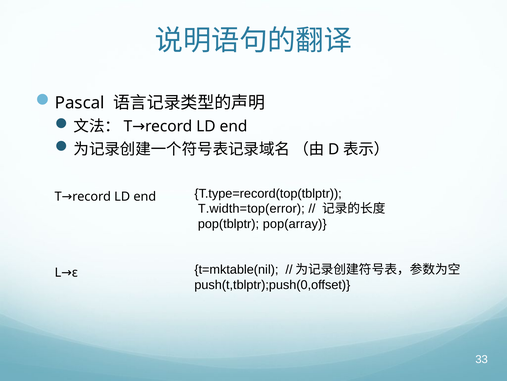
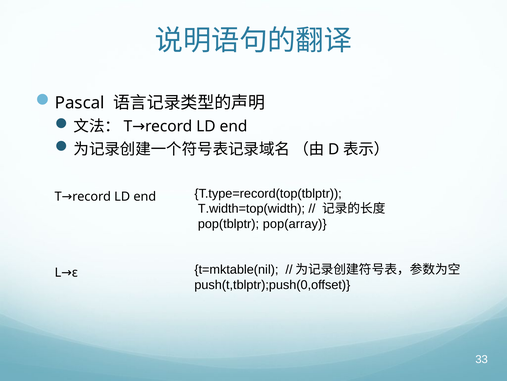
T.width=top(error: T.width=top(error -> T.width=top(width (251, 208)
